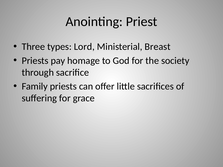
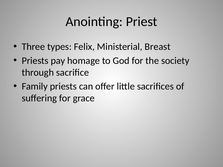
Lord: Lord -> Felix (84, 47)
